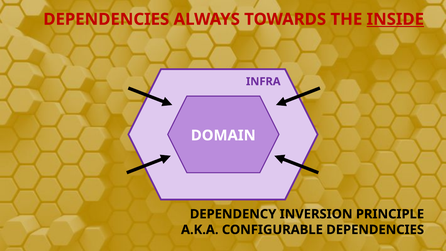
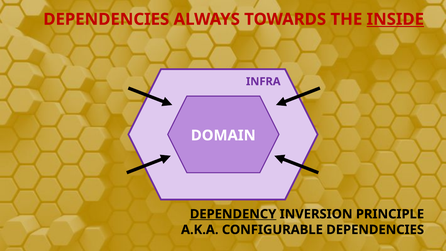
DEPENDENCY underline: none -> present (233, 214)
